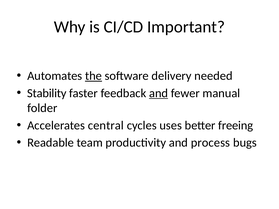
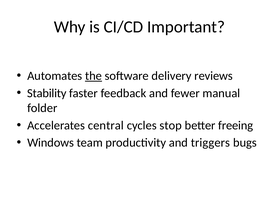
needed: needed -> reviews (214, 76)
and underline: present -> none (159, 93)
uses: uses -> stop (171, 126)
Readable: Readable -> Windows (51, 143)
process: process -> triggers (210, 143)
